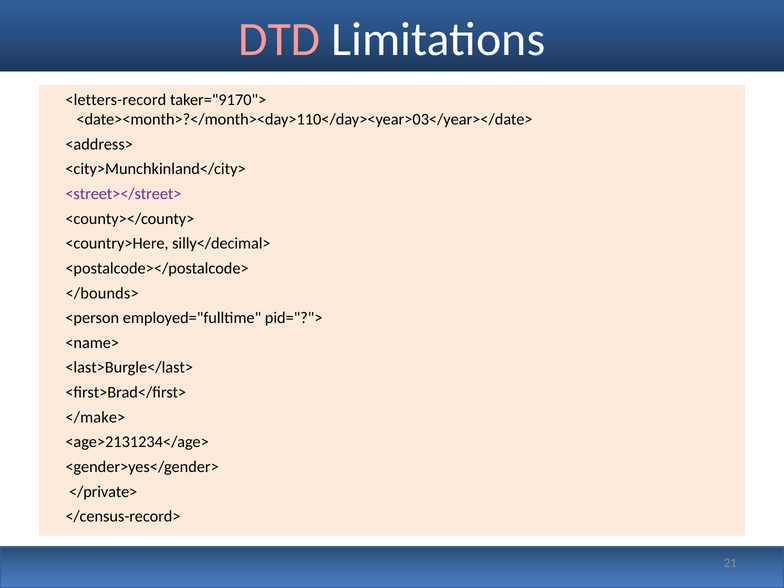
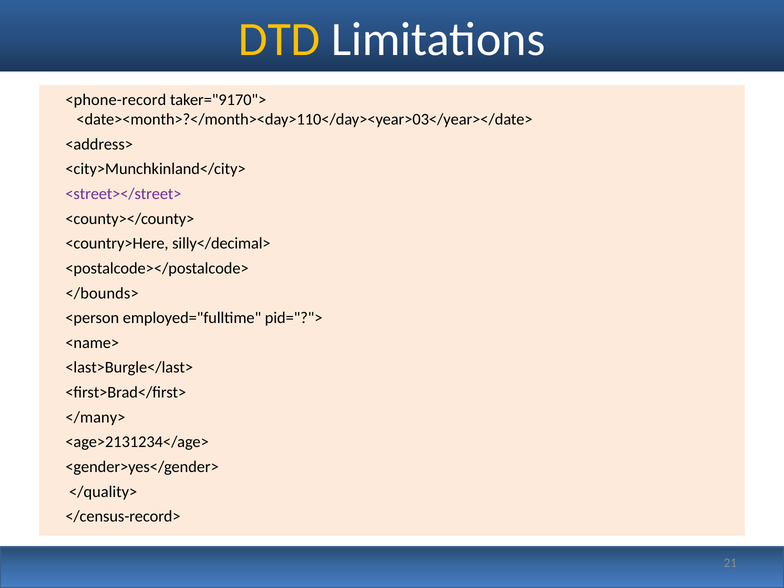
DTD colour: pink -> yellow (279, 39)
<letters-record: <letters-record -> <phone-record (116, 100)
</make>: </make> -> </many> (95, 417)
</private>: </private> -> </quality> (103, 492)
